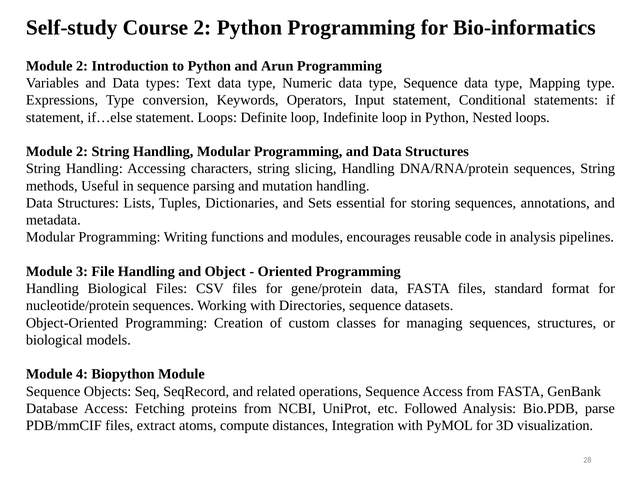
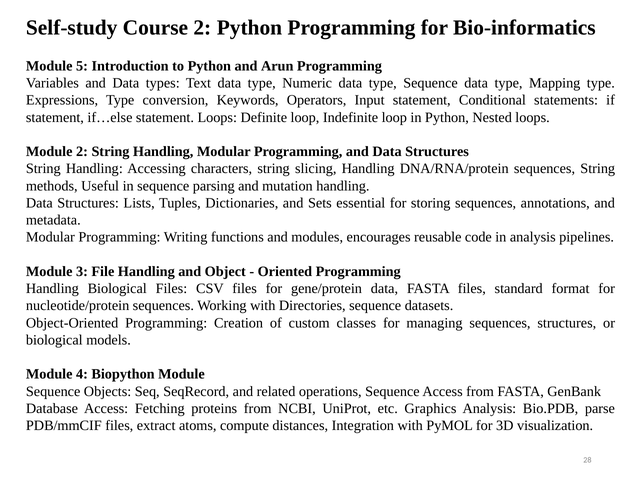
2: 2 -> 5 (82, 66)
Followed: Followed -> Graphics (431, 408)
